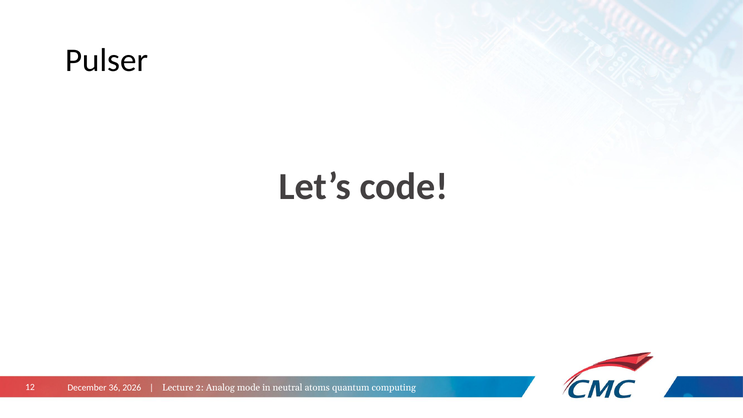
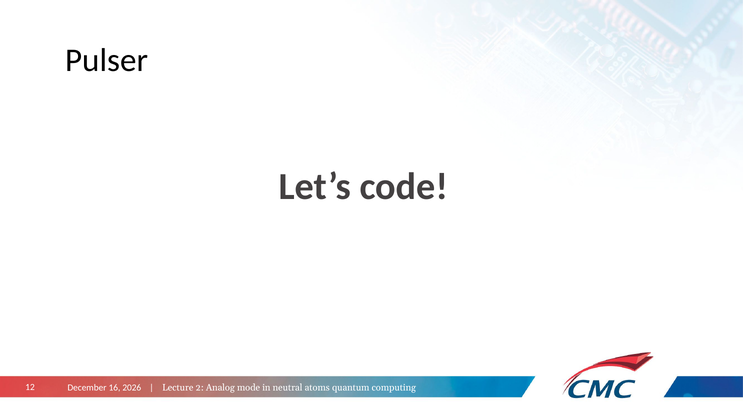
36: 36 -> 16 (115, 388)
